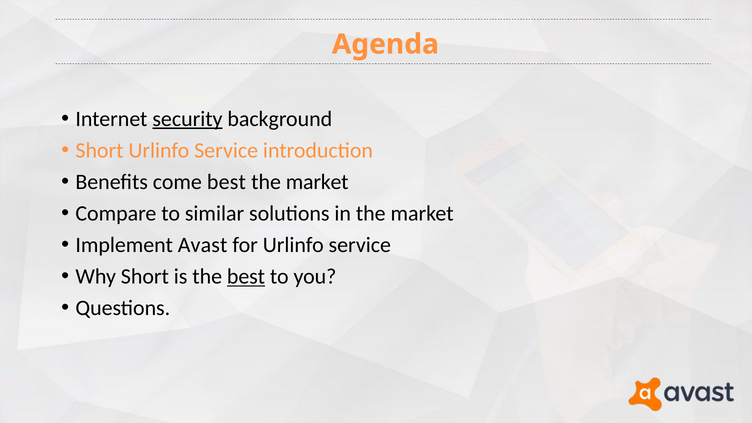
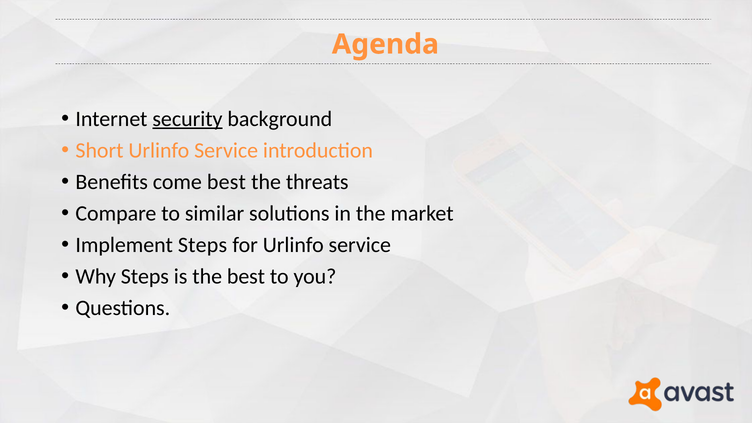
market: market -> threats (317, 182)
Implement Avast: Avast -> Steps (203, 245)
Why Short: Short -> Steps (145, 276)
best underline: present -> none (246, 276)
